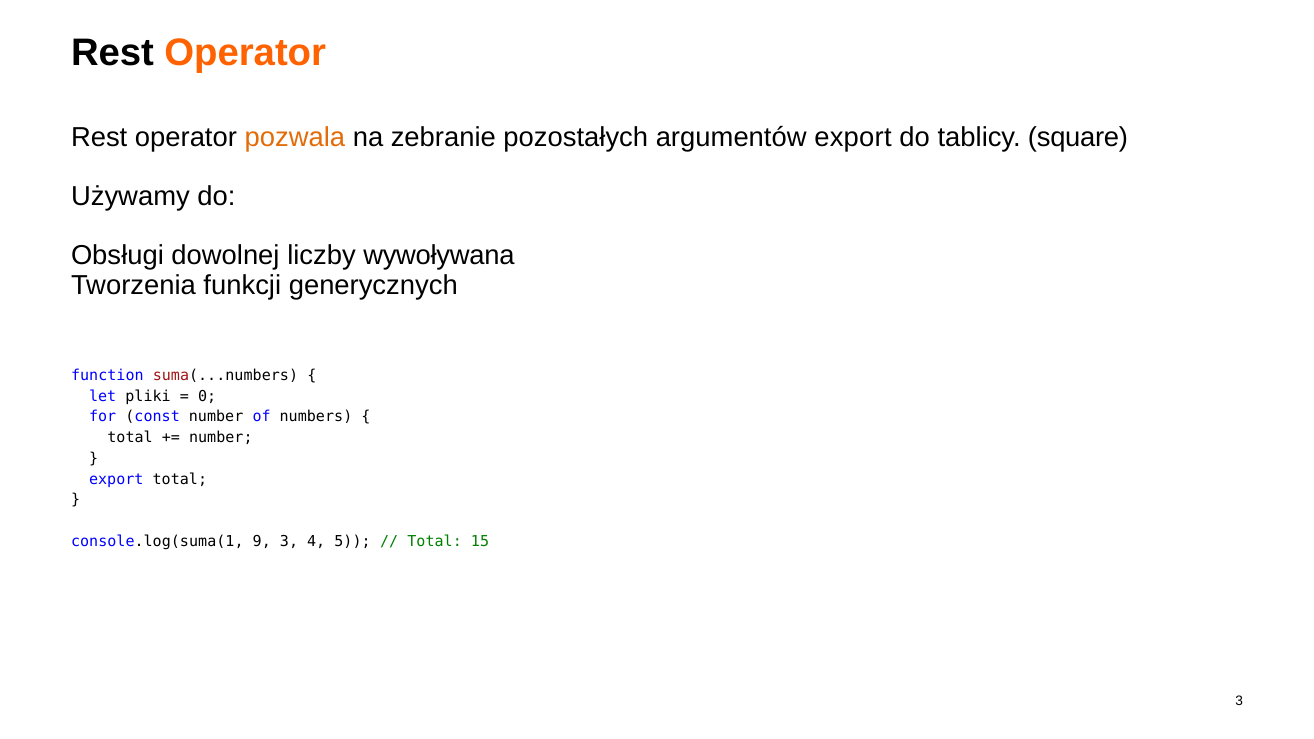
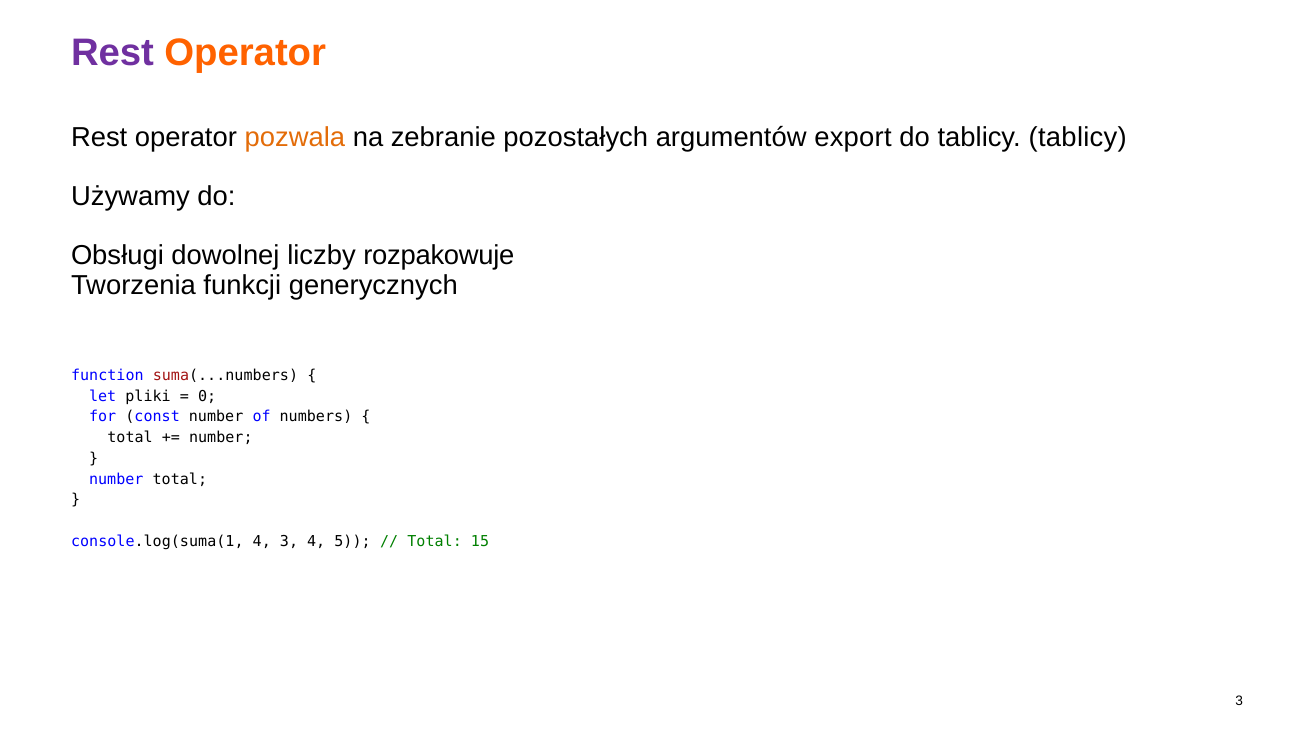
Rest colour: black -> purple (113, 53)
tablicy square: square -> tablicy (1078, 138)
wywoływana: wywoływana -> rozpakowuje (439, 256)
export: export -> number (116, 479)
console.log(suma(1 9: 9 -> 4 (262, 541)
